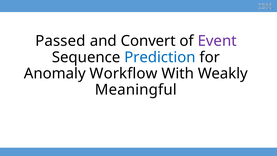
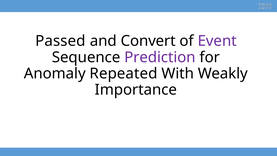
Prediction colour: blue -> purple (160, 57)
Workflow: Workflow -> Repeated (124, 73)
Meaningful: Meaningful -> Importance (136, 90)
